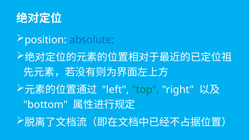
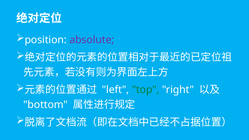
absolute colour: blue -> purple (92, 40)
